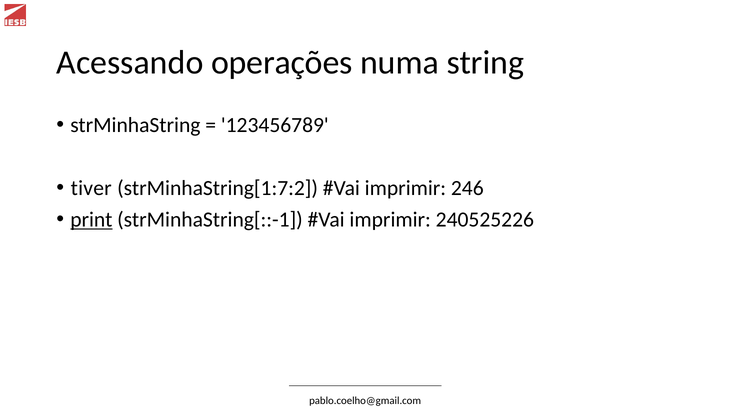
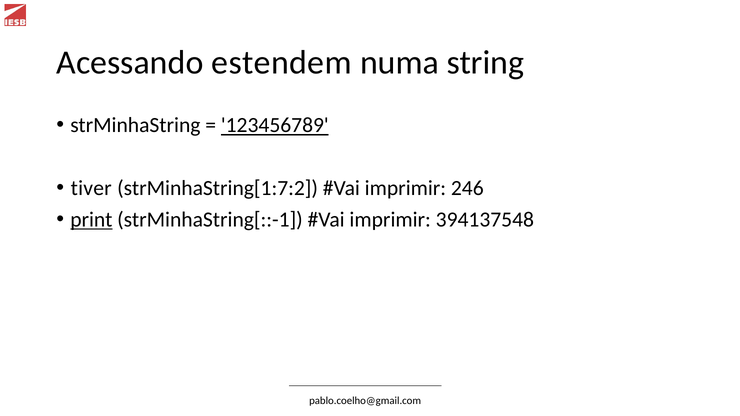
operações: operações -> estendem (282, 62)
123456789 underline: none -> present (275, 125)
240525226: 240525226 -> 394137548 (485, 220)
